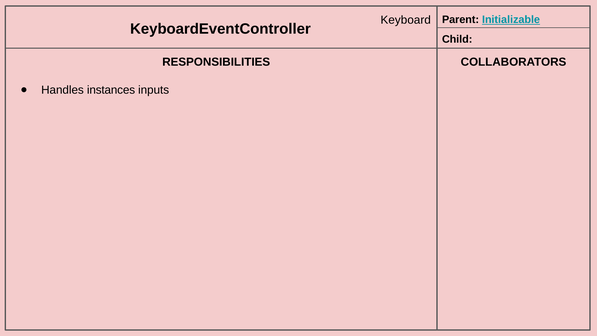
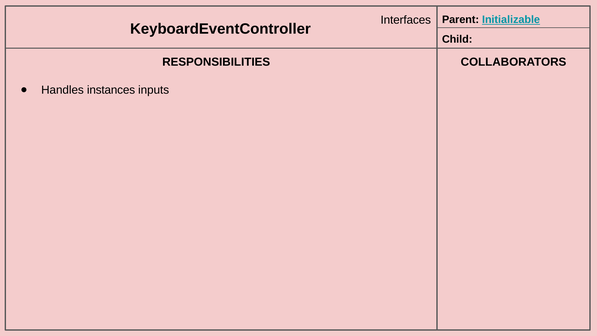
Keyboard: Keyboard -> Interfaces (406, 20)
